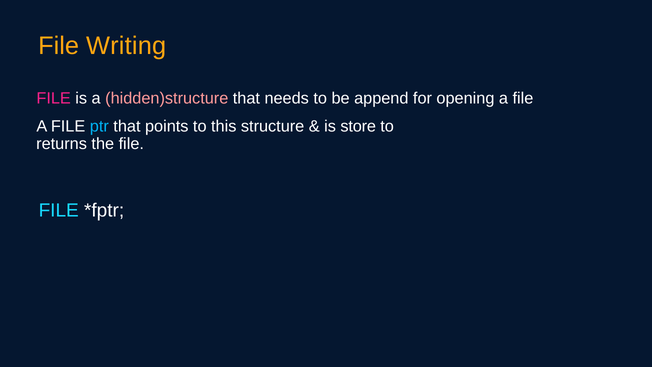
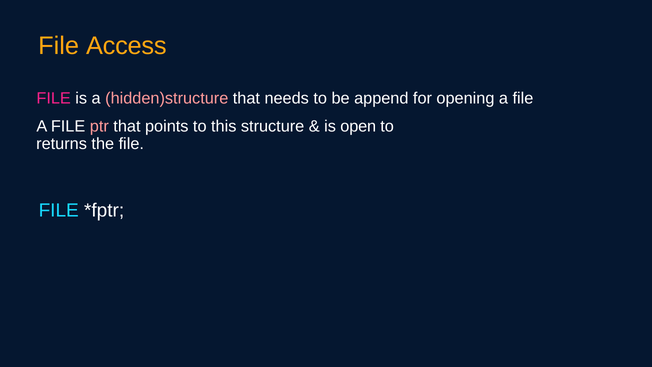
Writing: Writing -> Access (126, 46)
ptr colour: light blue -> pink (99, 126)
store: store -> open (358, 126)
